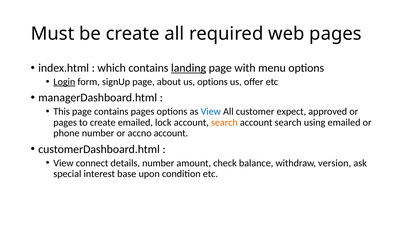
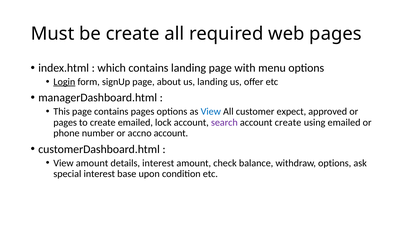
landing underline: present -> none (189, 68)
us options: options -> landing (212, 82)
search colour: orange -> purple (224, 123)
search: search -> create (288, 123)
View connect: connect -> amount (92, 164)
details number: number -> interest (158, 164)
withdraw version: version -> options (335, 164)
